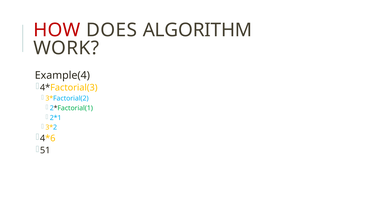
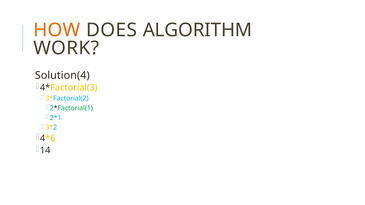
HOW colour: red -> orange (57, 30)
Example(4: Example(4 -> Solution(4 (62, 75)
51: 51 -> 14 (45, 151)
